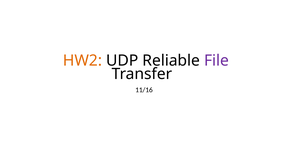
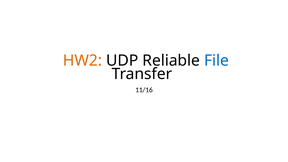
File colour: purple -> blue (216, 61)
